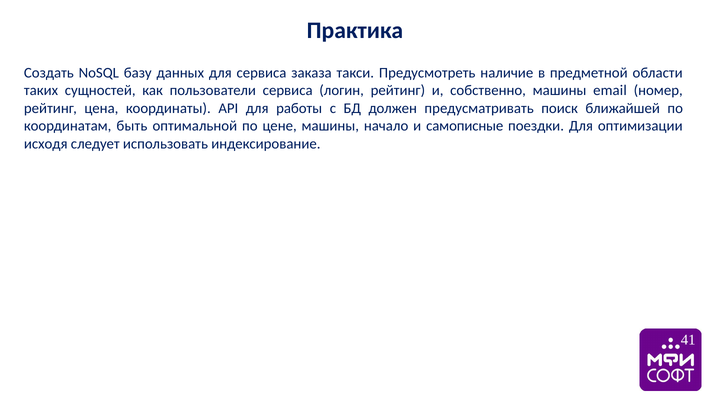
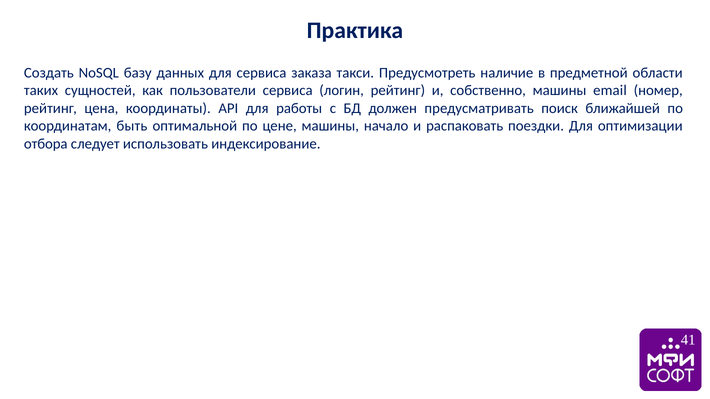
самописные: самописные -> распаковать (465, 126)
исходя: исходя -> отбора (46, 144)
